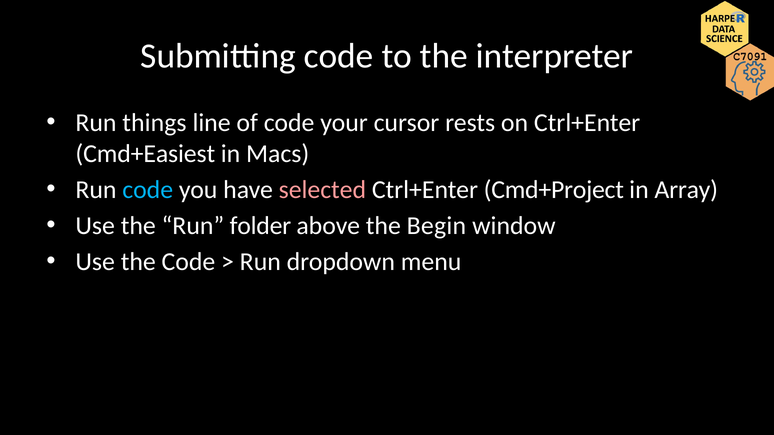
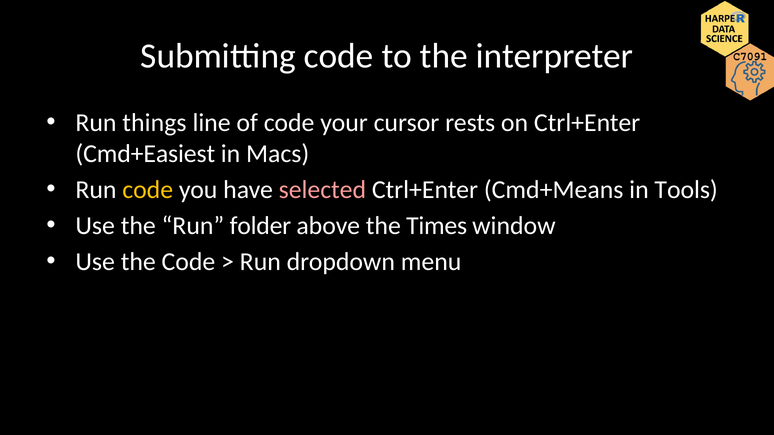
code colour: light blue -> yellow (148, 190)
Cmd+Project: Cmd+Project -> Cmd+Means (554, 190)
Array: Array -> Tools (686, 190)
Begin: Begin -> Times (437, 226)
